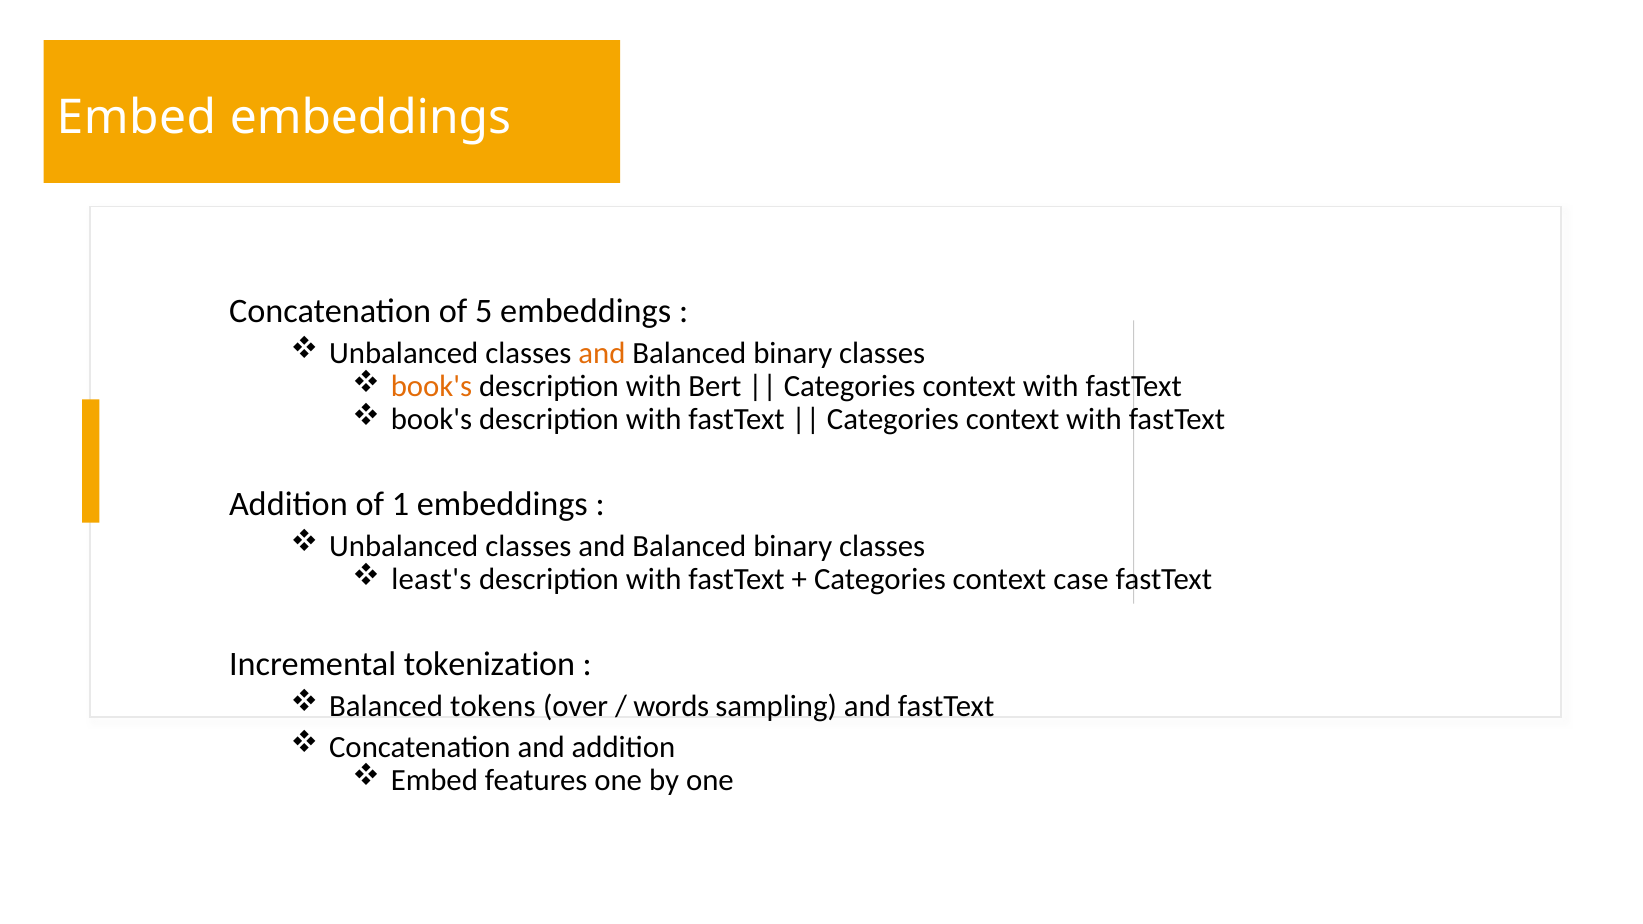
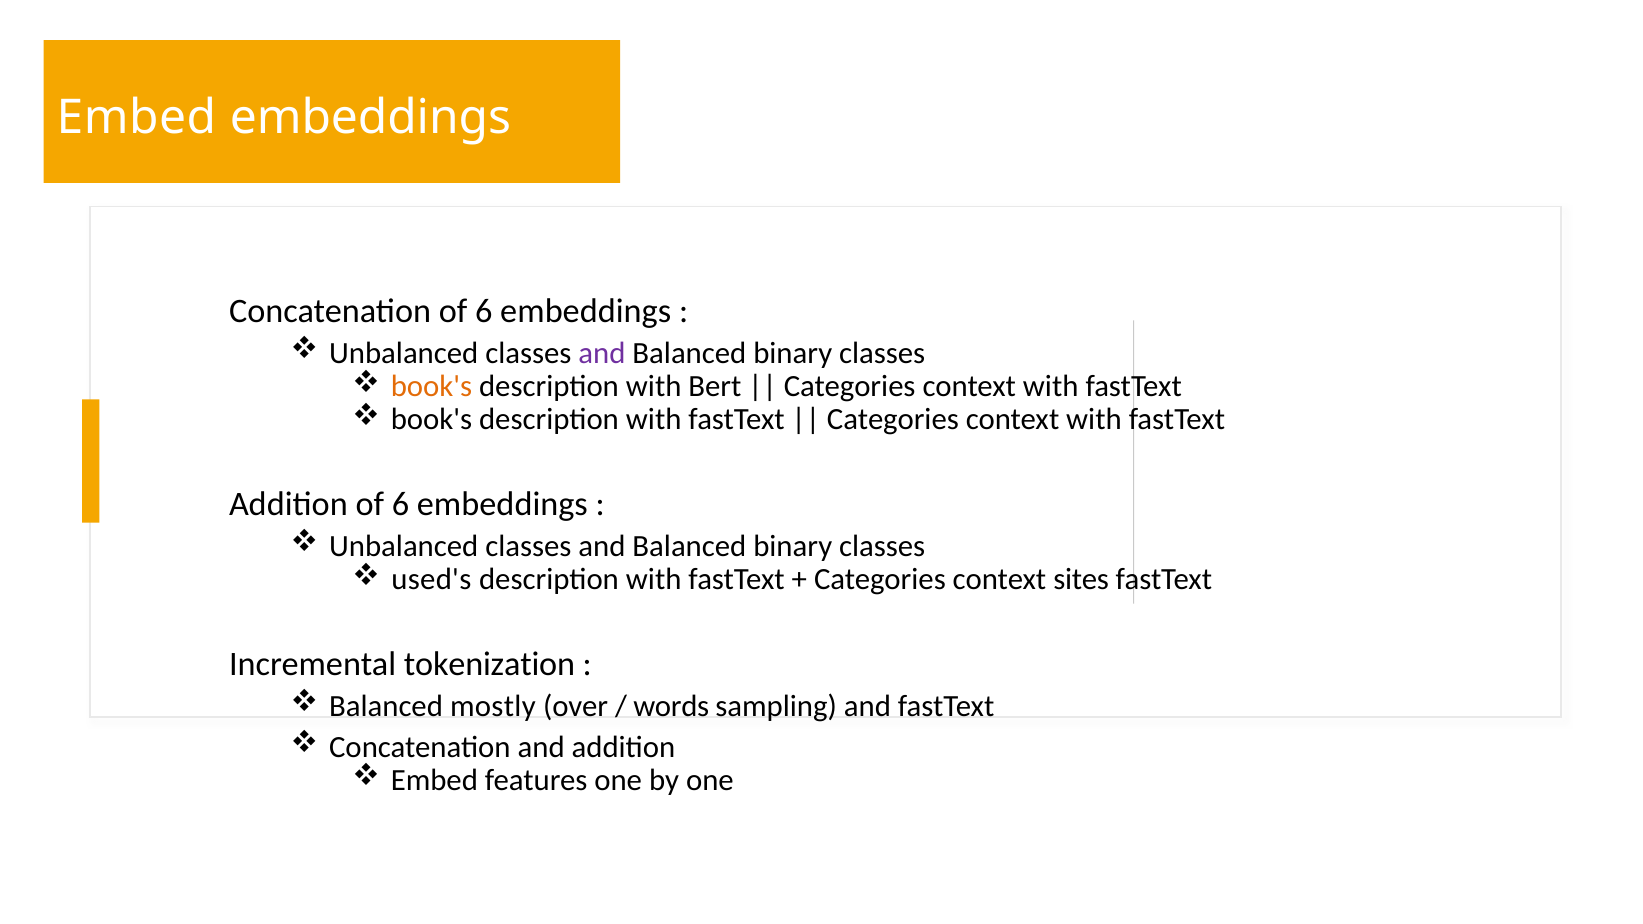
Concatenation of 5: 5 -> 6 (484, 311)
and colour: orange -> purple (602, 354)
Addition of 1: 1 -> 6 (400, 504)
least's: least's -> used's (431, 580)
case: case -> sites (1081, 580)
tokens: tokens -> mostly (493, 707)
